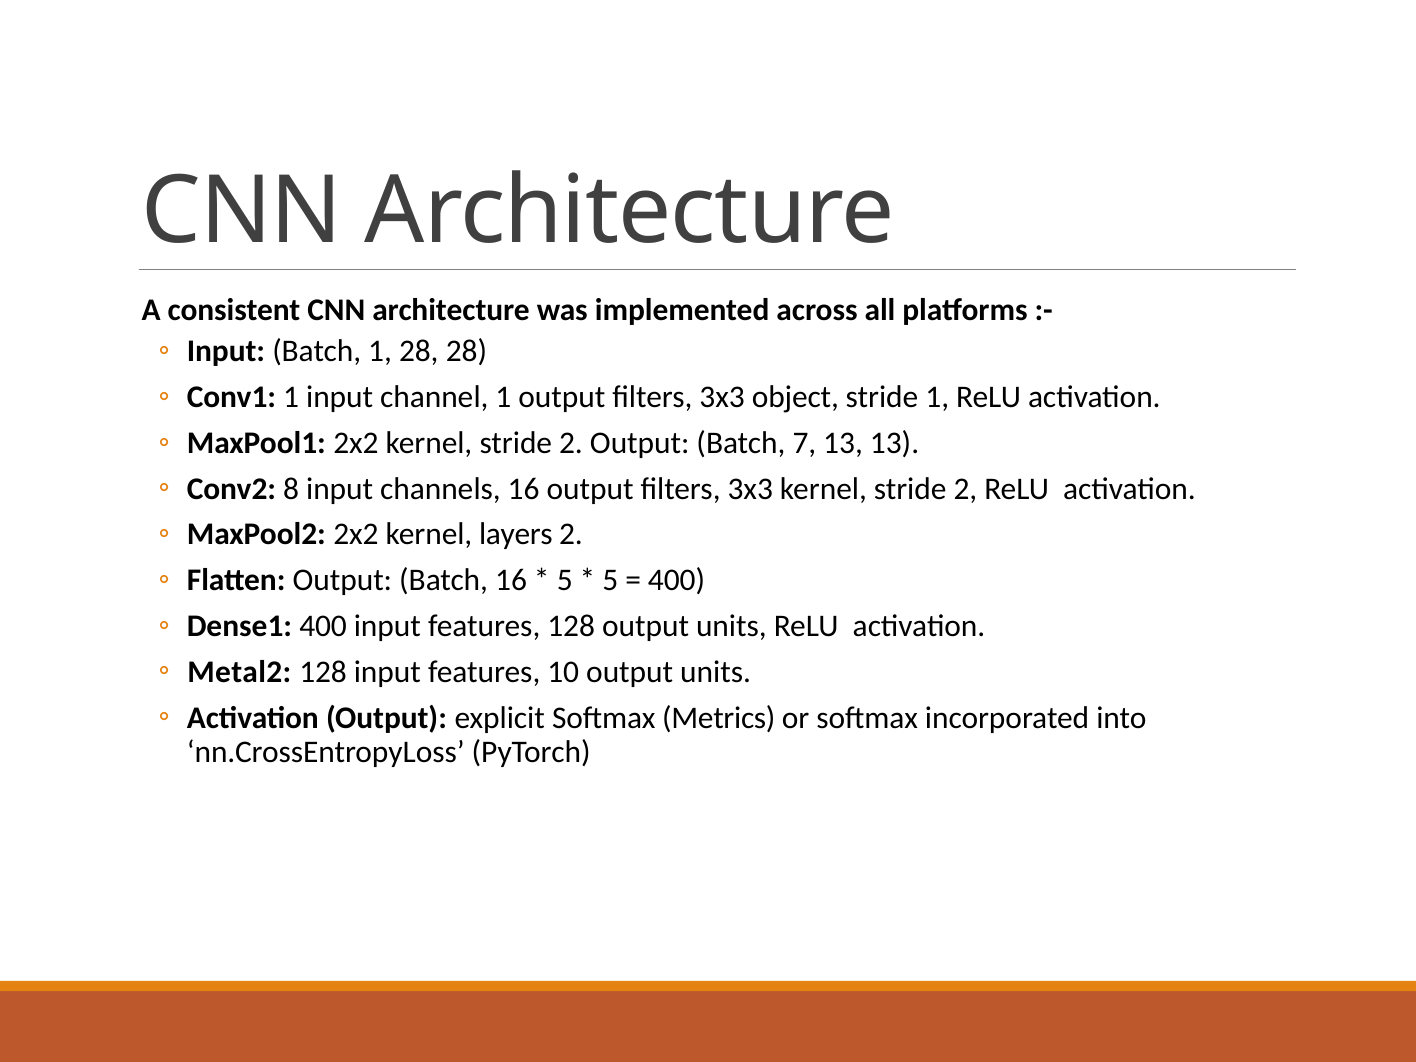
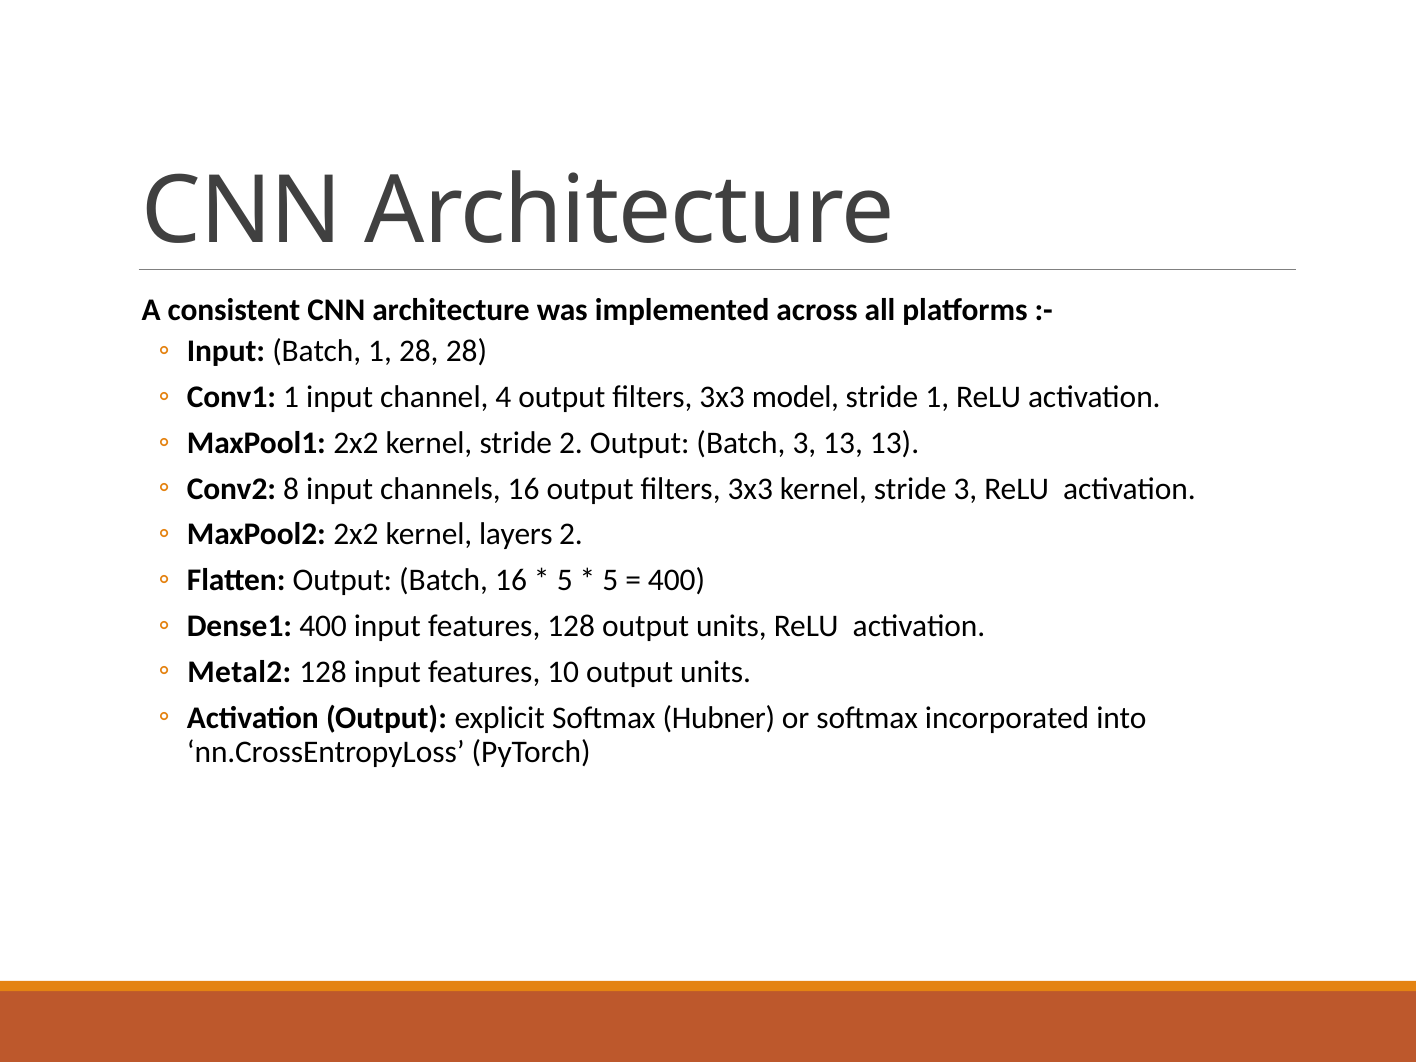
channel 1: 1 -> 4 (503, 397)
object: object -> model (795, 397)
Batch 7: 7 -> 3 (804, 443)
3x3 kernel stride 2: 2 -> 3 (965, 489)
Metrics: Metrics -> Hubner (719, 718)
